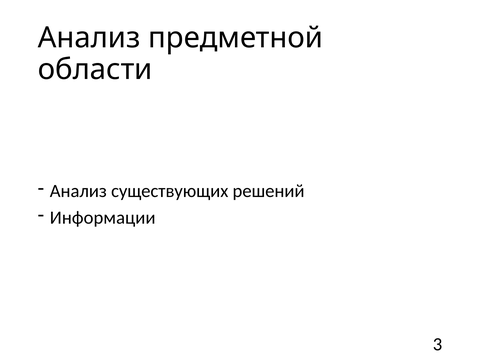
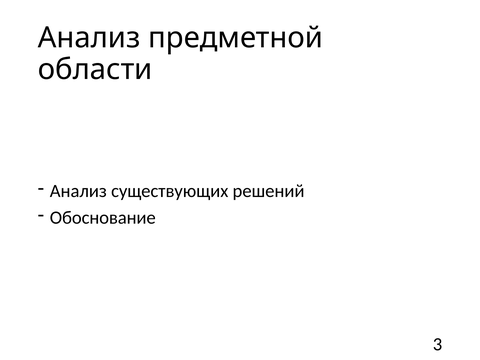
Информации: Информации -> Обоснование (103, 218)
